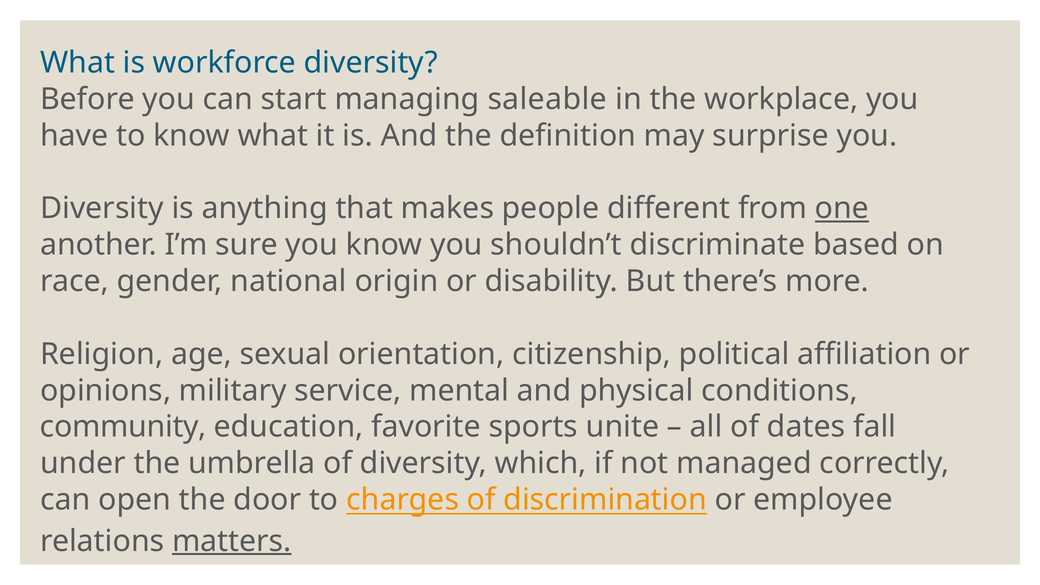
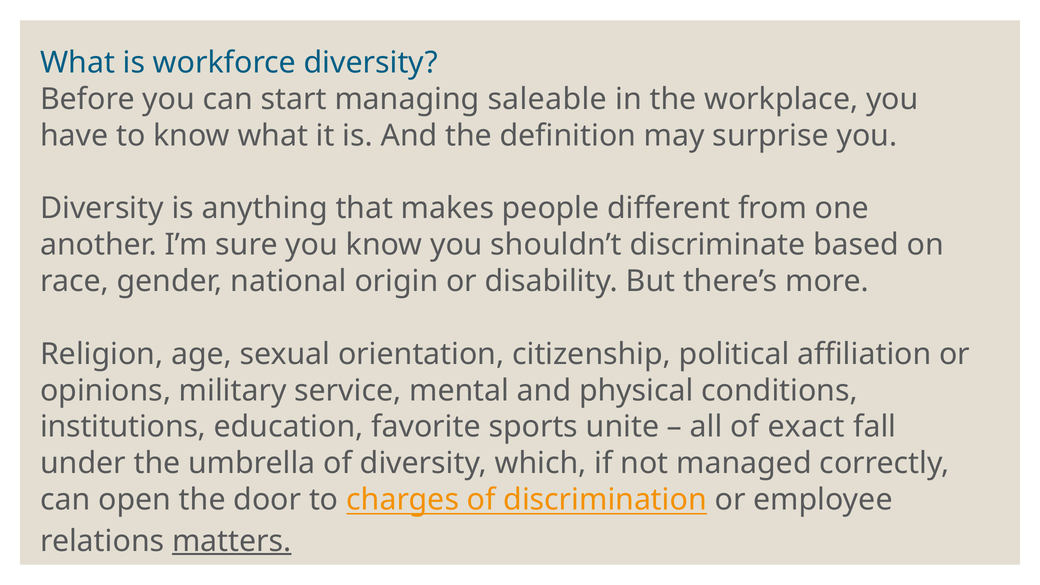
one underline: present -> none (842, 208)
community: community -> institutions (123, 427)
dates: dates -> exact (806, 427)
